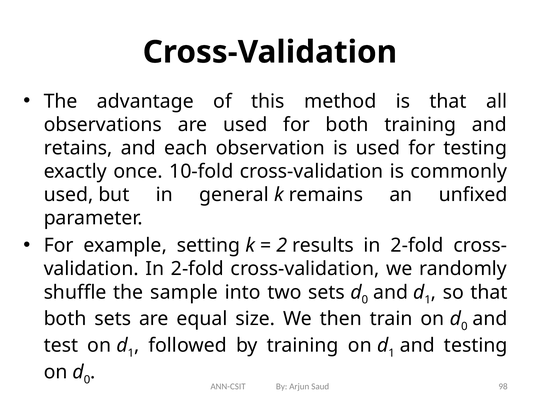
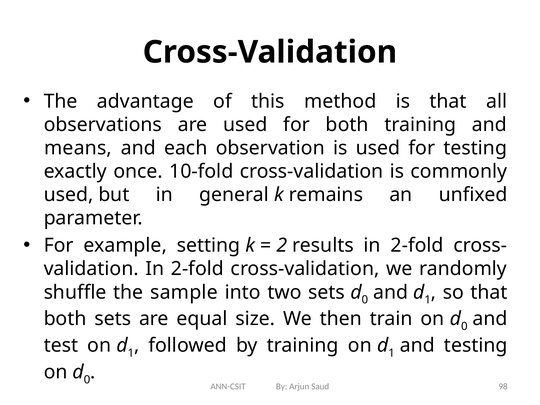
retains: retains -> means (78, 148)
